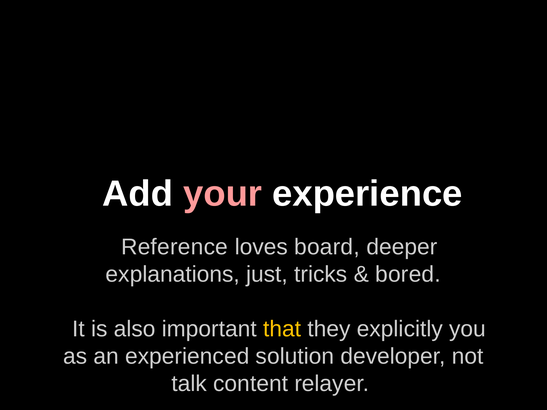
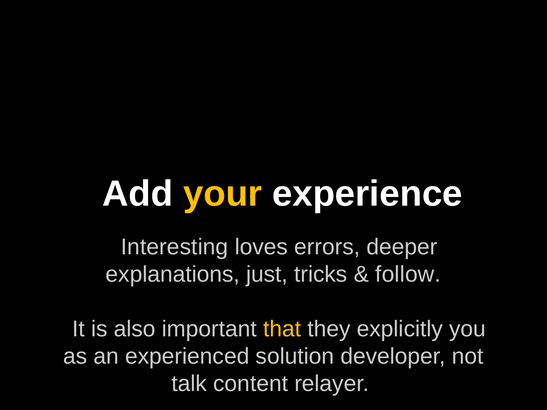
your colour: pink -> yellow (223, 194)
Reference: Reference -> Interesting (175, 247)
board: board -> errors (327, 247)
bored: bored -> follow (408, 275)
